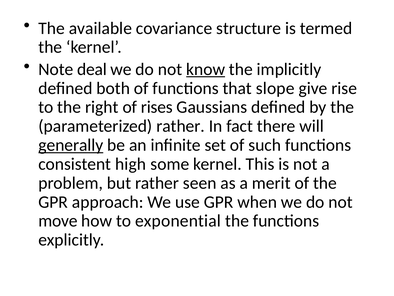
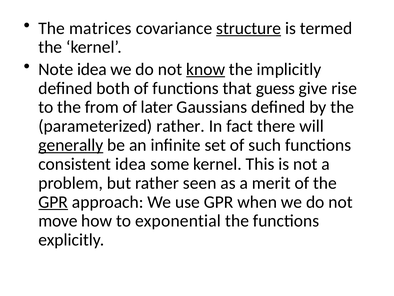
available: available -> matrices (100, 28)
structure underline: none -> present (249, 28)
Note deal: deal -> idea (92, 69)
slope: slope -> guess (275, 88)
right: right -> from (102, 107)
rises: rises -> later (157, 107)
consistent high: high -> idea (131, 164)
GPR underline: none -> present (53, 202)
